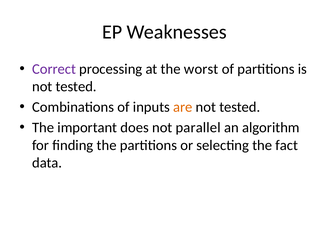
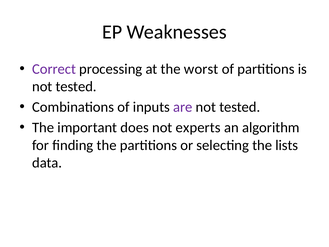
are colour: orange -> purple (183, 107)
parallel: parallel -> experts (198, 128)
fact: fact -> lists (287, 145)
